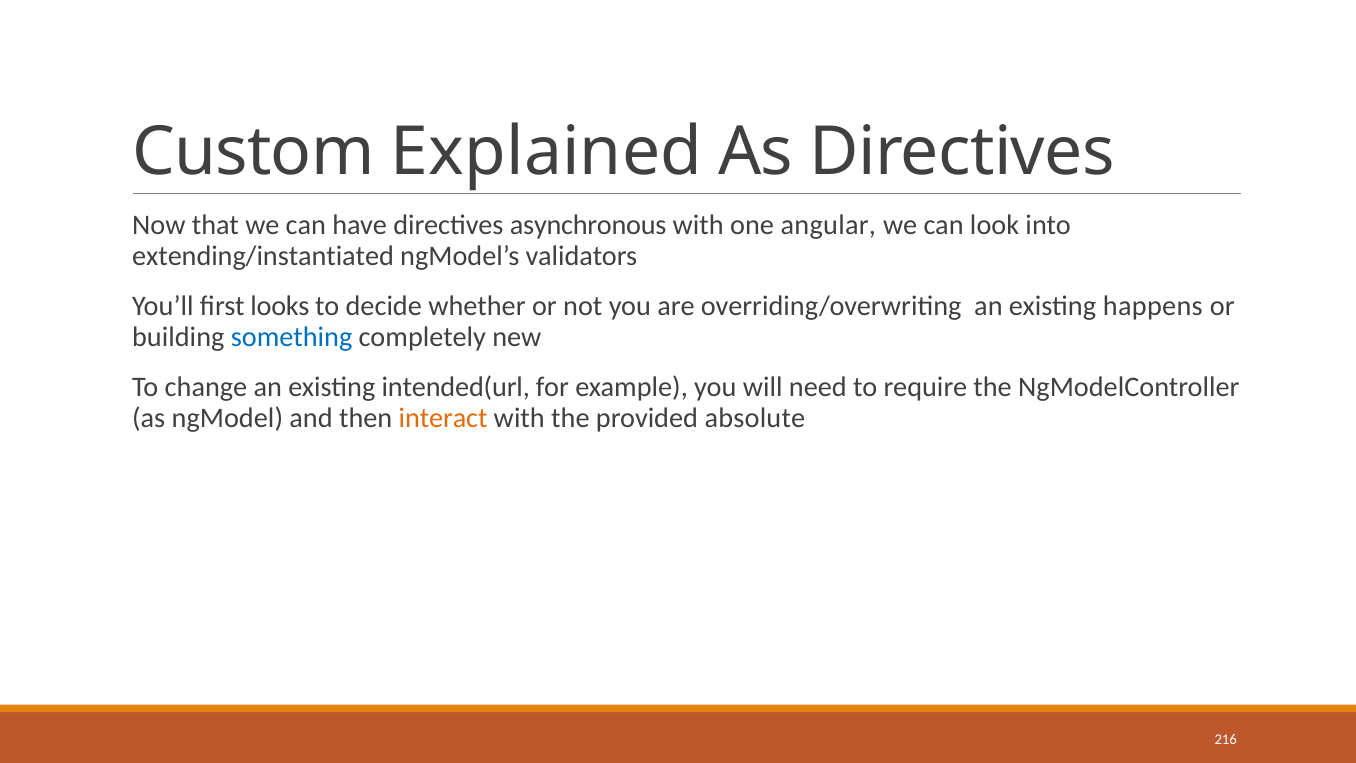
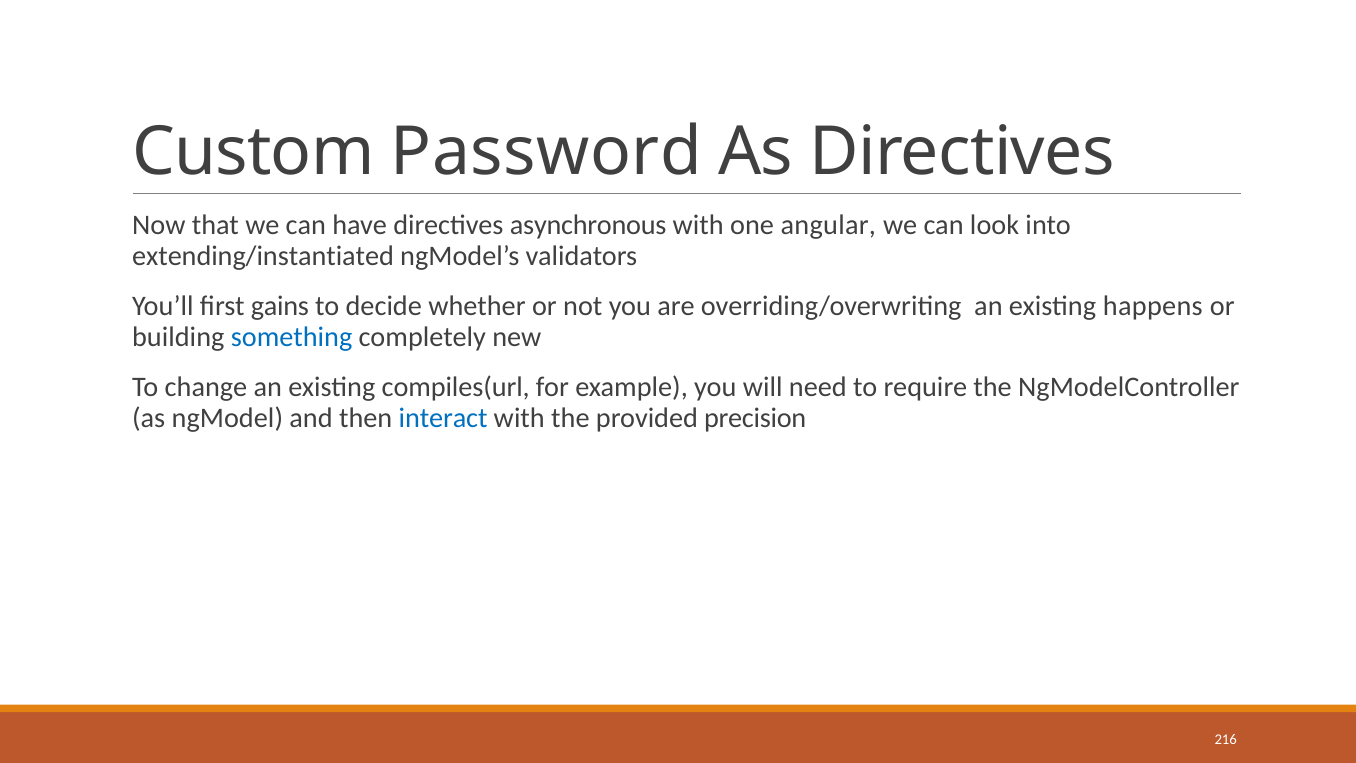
Explained: Explained -> Password (546, 152)
looks: looks -> gains (280, 306)
intended(url: intended(url -> compiles(url (456, 387)
interact colour: orange -> blue (443, 418)
absolute: absolute -> precision (755, 418)
